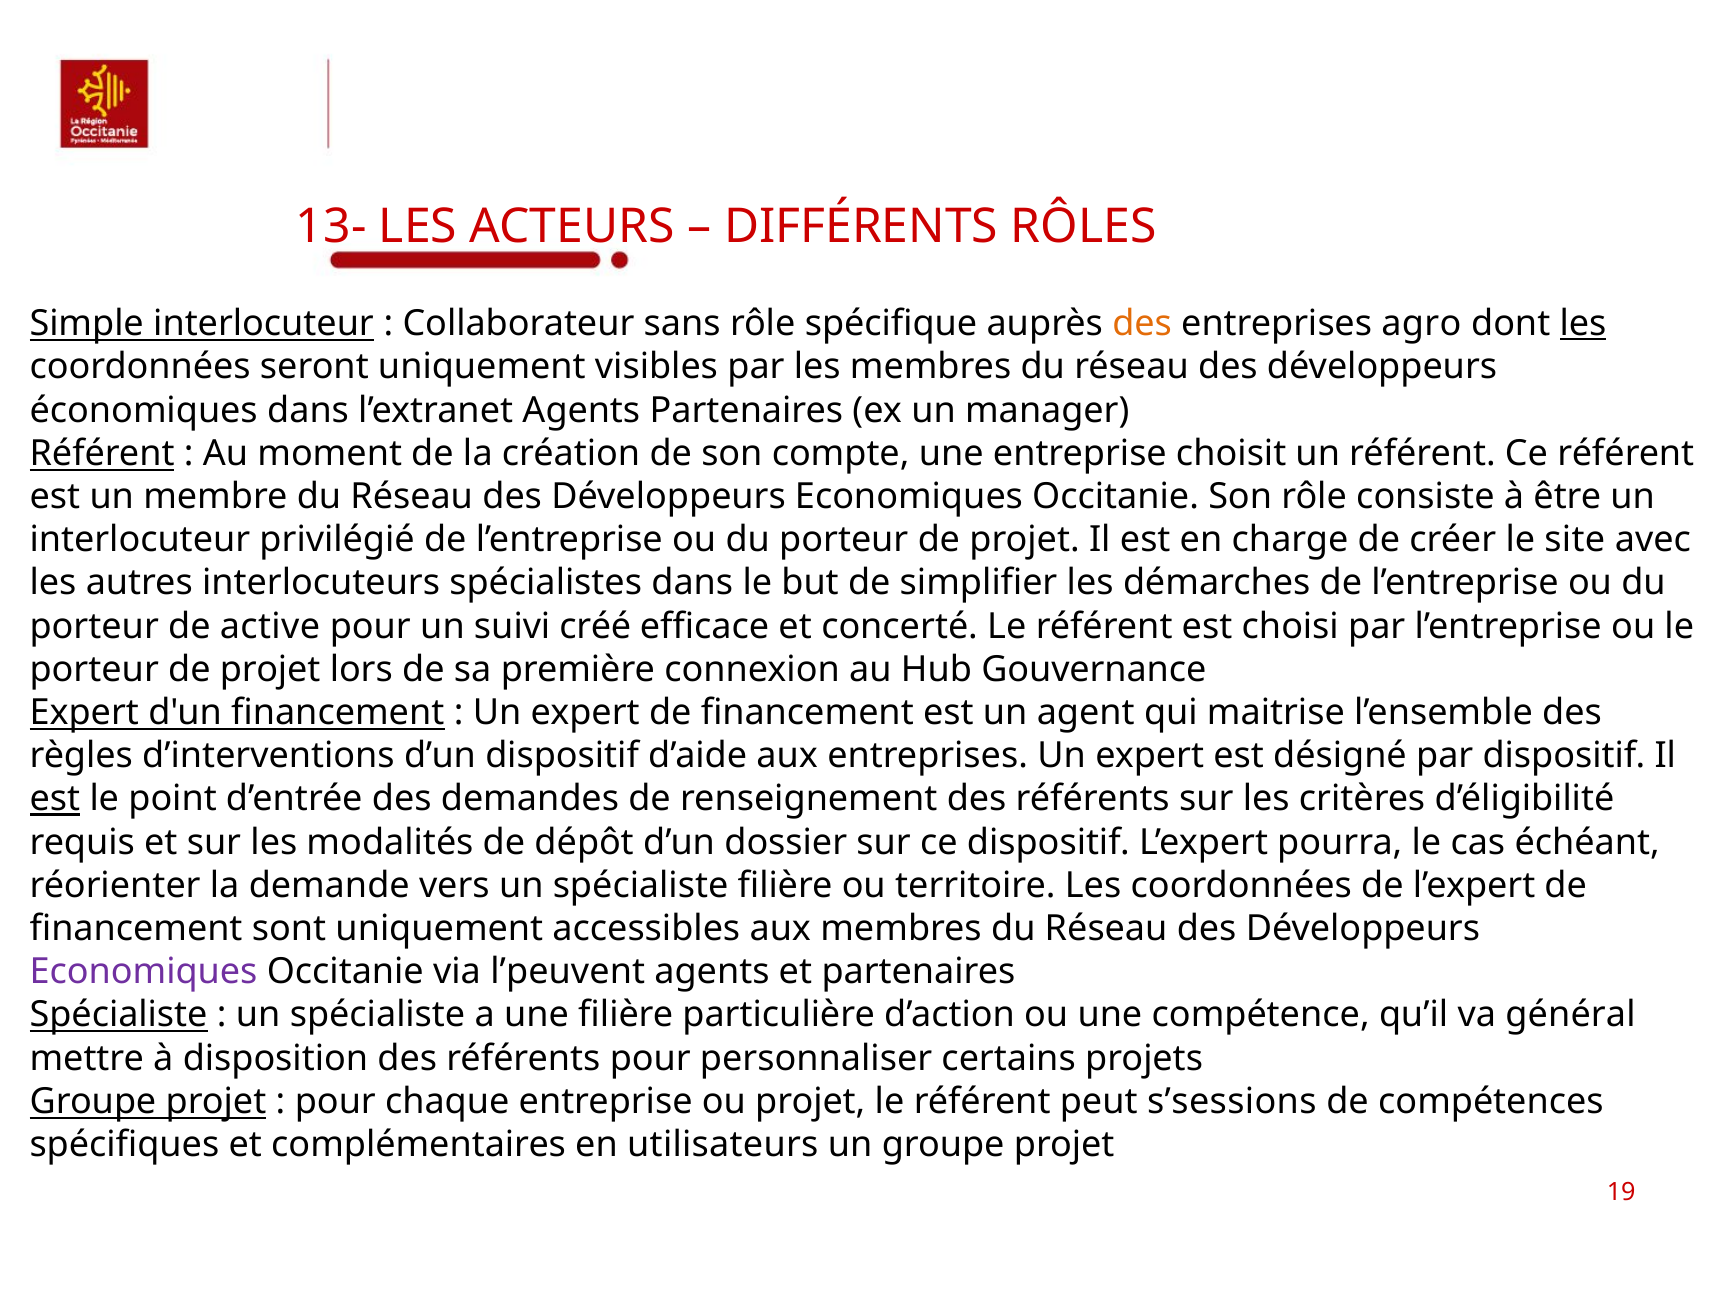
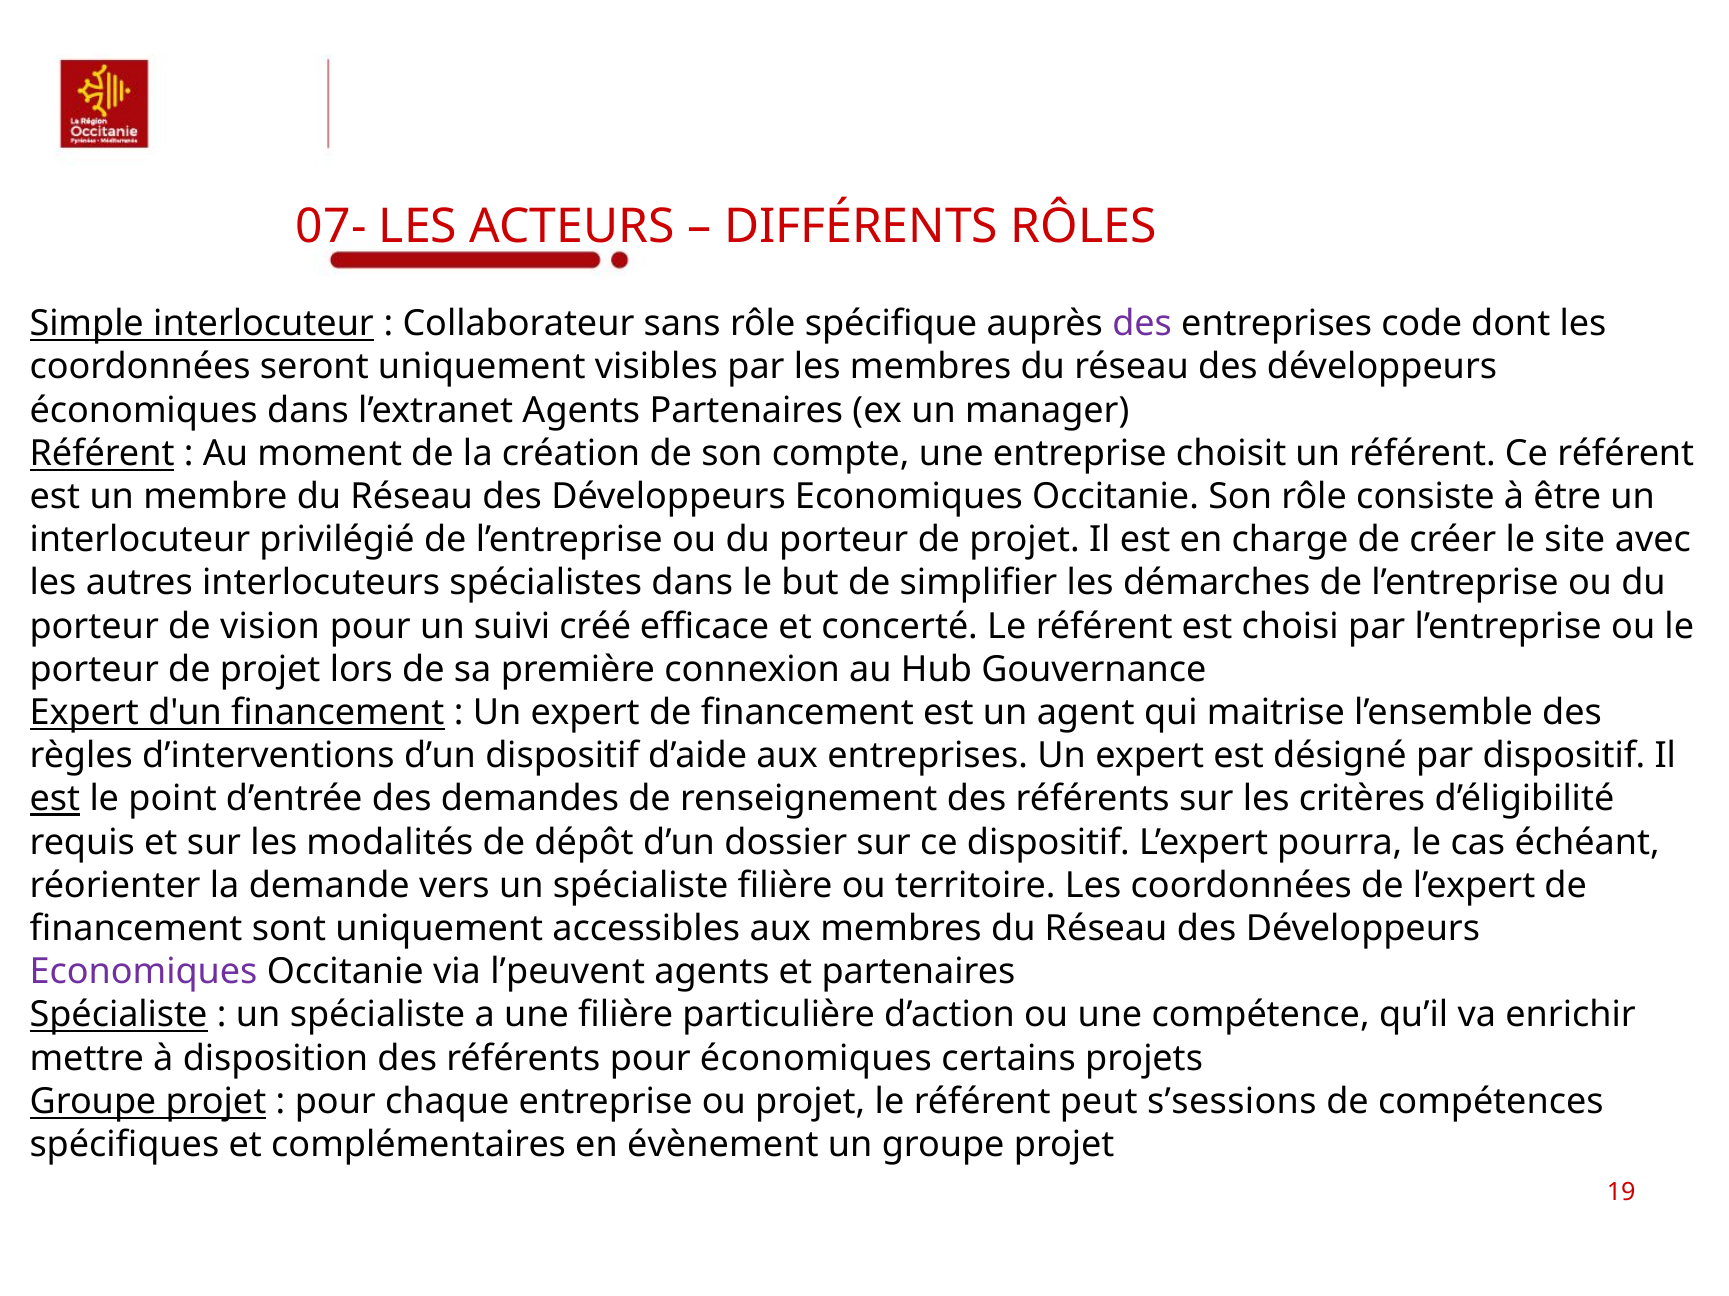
13-: 13- -> 07- (331, 227)
des colour: orange -> purple (1142, 324)
agro: agro -> code (1422, 324)
les underline: present -> none (1583, 324)
active: active -> vision (270, 627)
général: général -> enrichir (1571, 1016)
pour personnaliser: personnaliser -> économiques (816, 1059)
utilisateurs: utilisateurs -> évènement (723, 1145)
